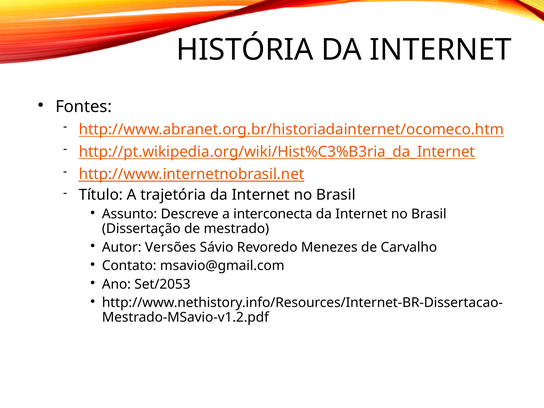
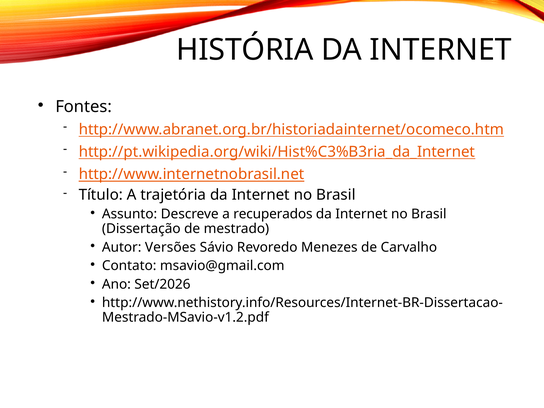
interconecta: interconecta -> recuperados (273, 214)
Set/2053: Set/2053 -> Set/2026 (162, 284)
